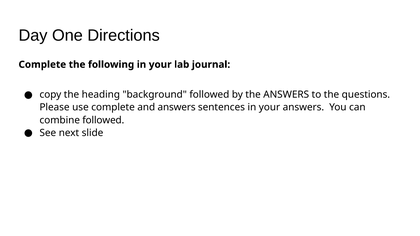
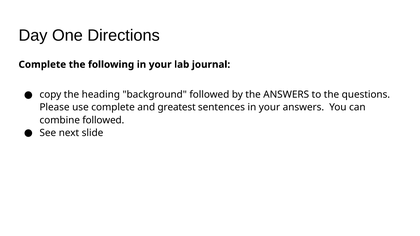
and answers: answers -> greatest (177, 107)
